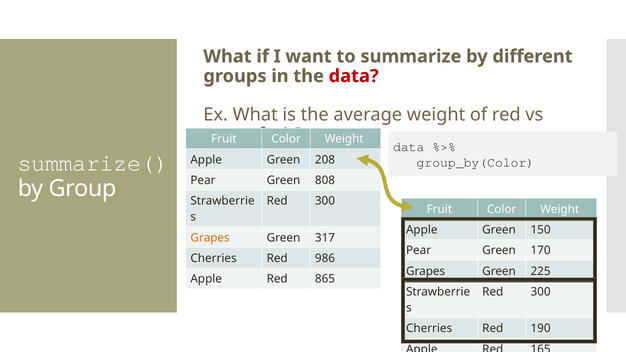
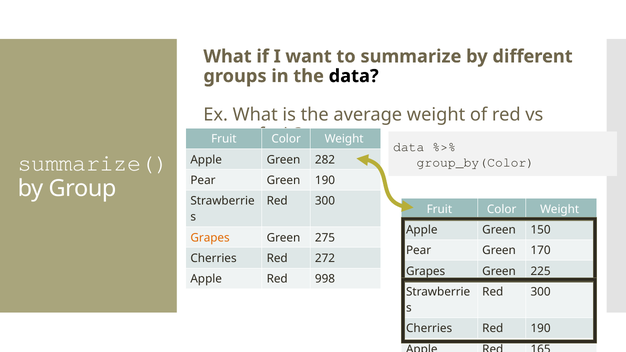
data colour: red -> black (354, 76)
208: 208 -> 282 (325, 160)
Green 808: 808 -> 190 (325, 180)
317: 317 -> 275 (325, 238)
986: 986 -> 272 (325, 259)
865: 865 -> 998 (325, 279)
